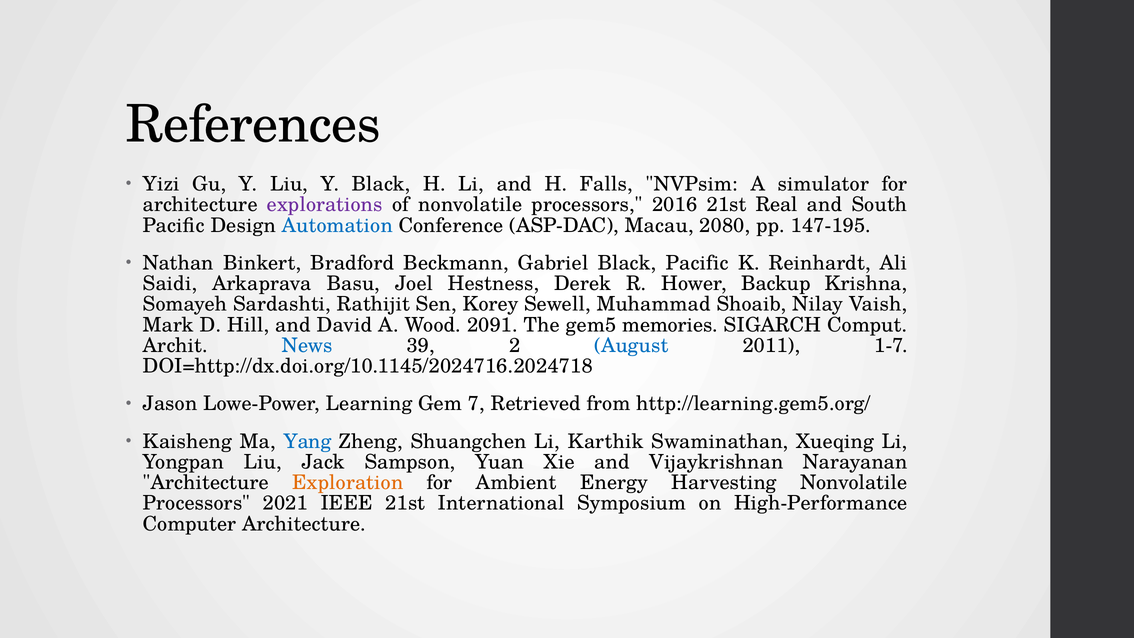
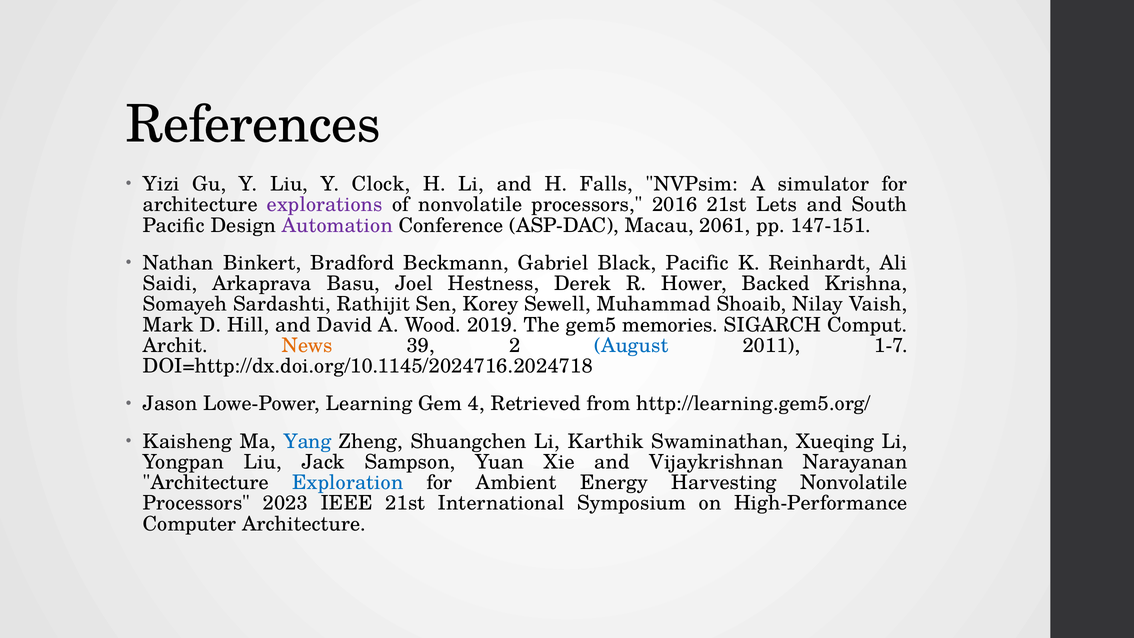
Y Black: Black -> Clock (381, 184)
Real: Real -> Lets (777, 205)
Automation colour: blue -> purple (337, 225)
2080: 2080 -> 2061 (725, 225)
147-195: 147-195 -> 147-151 (831, 225)
Backup: Backup -> Backed (776, 284)
2091: 2091 -> 2019 (492, 325)
News colour: blue -> orange (307, 346)
7: 7 -> 4 (476, 404)
Exploration colour: orange -> blue (348, 483)
2021: 2021 -> 2023 (285, 503)
